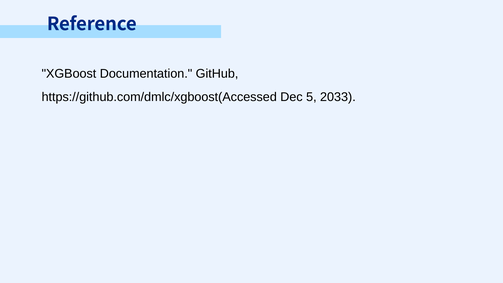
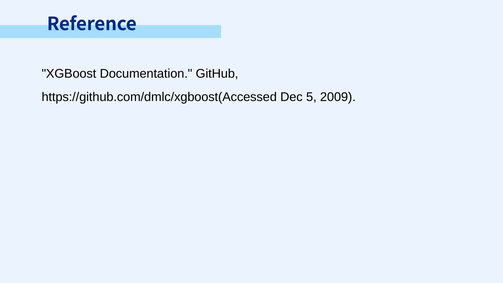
2033: 2033 -> 2009 (338, 97)
